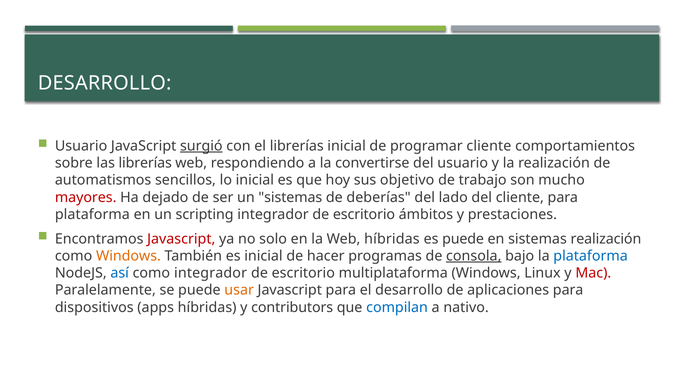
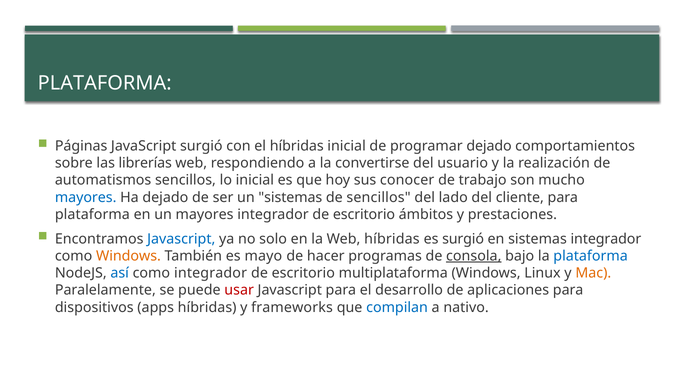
DESARROLLO: DESARROLLO -> PLATAFORMA (105, 83)
Usuario: Usuario -> Páginas (81, 146)
surgió underline: present -> none (201, 146)
el librerías: librerías -> híbridas (297, 146)
programar cliente: cliente -> dejado (489, 146)
objetivo: objetivo -> conocer (407, 180)
mayores colour: red -> blue (86, 197)
de deberías: deberías -> sencillos (379, 197)
un scripting: scripting -> mayores (205, 214)
Javascript colour: red -> blue (181, 239)
es puede: puede -> surgió (463, 239)
sistemas realización: realización -> integrador (606, 239)
es inicial: inicial -> mayo (263, 256)
Mac colour: red -> orange (593, 273)
usar colour: orange -> red (239, 290)
contributors: contributors -> frameworks (292, 307)
